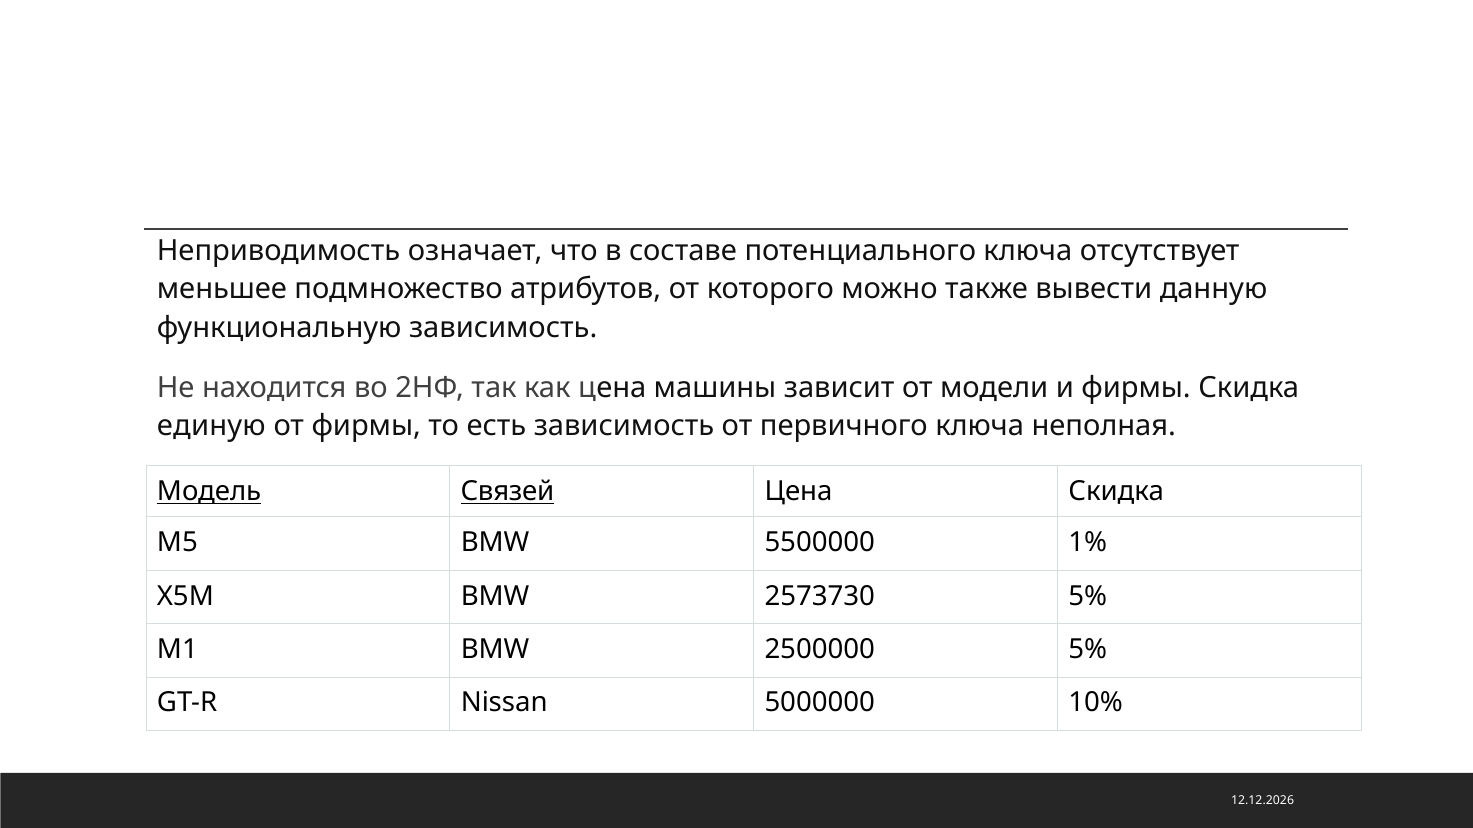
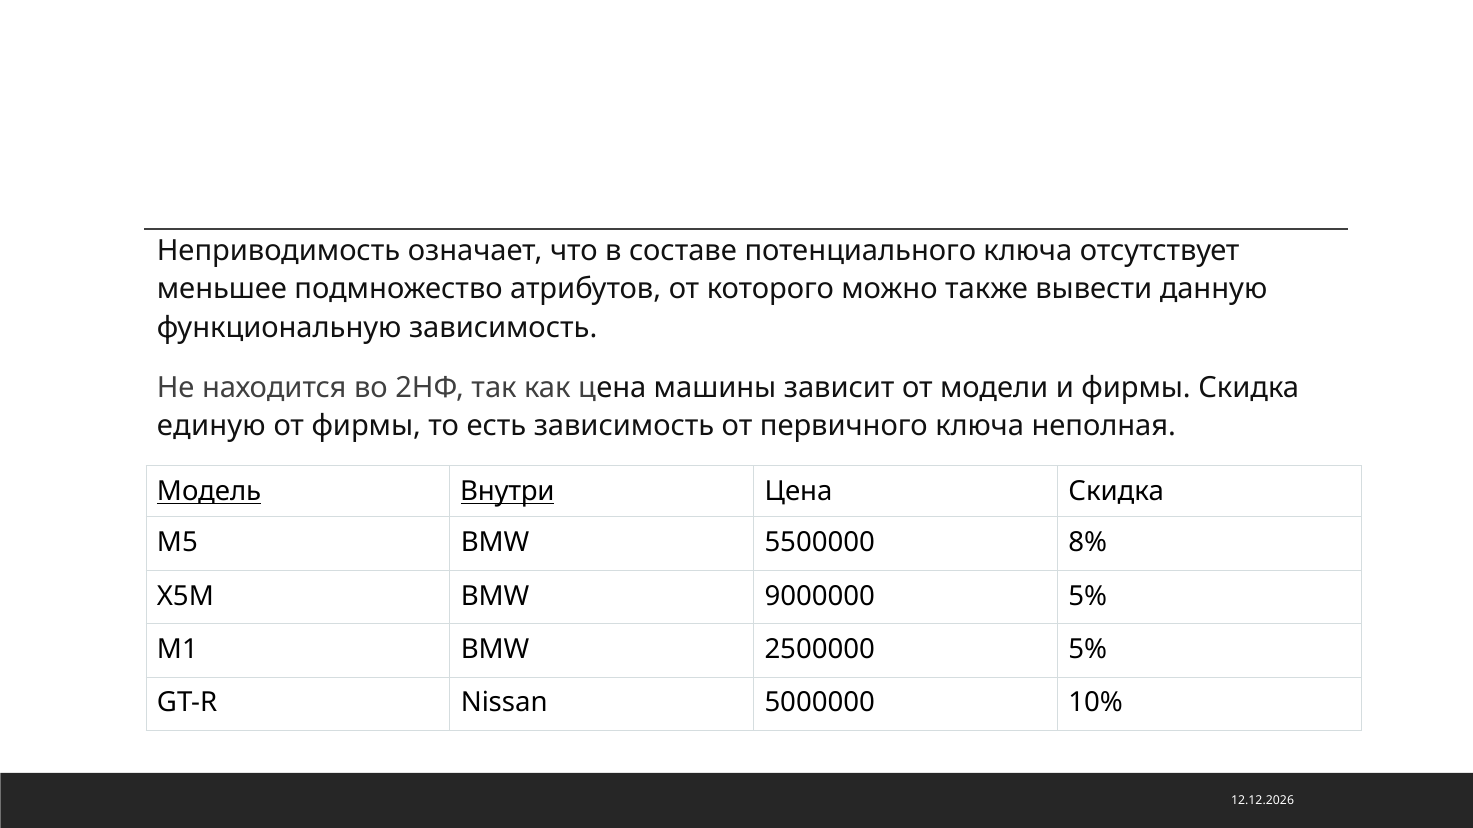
Связей: Связей -> Внутри (507, 492)
1%: 1% -> 8% (1088, 543)
2573730: 2573730 -> 9000000 (820, 596)
